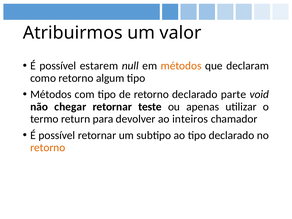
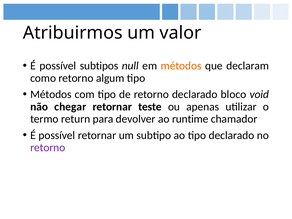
estarem: estarem -> subtipos (99, 66)
parte: parte -> bloco (234, 94)
inteiros: inteiros -> runtime (190, 119)
retorno colour: orange -> purple (48, 148)
